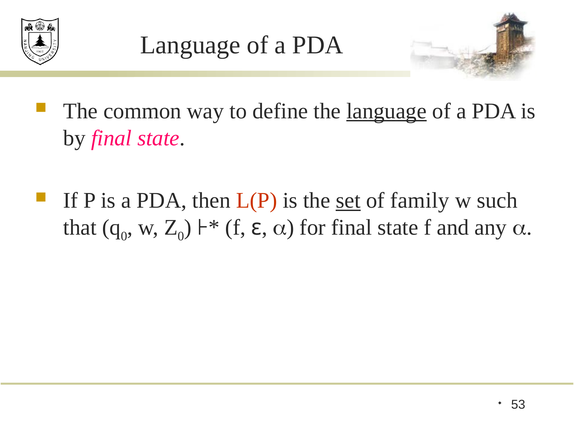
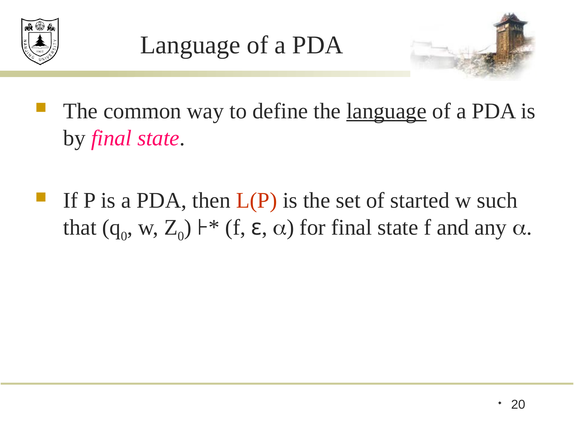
set underline: present -> none (348, 200)
family: family -> started (420, 200)
53: 53 -> 20 (518, 404)
